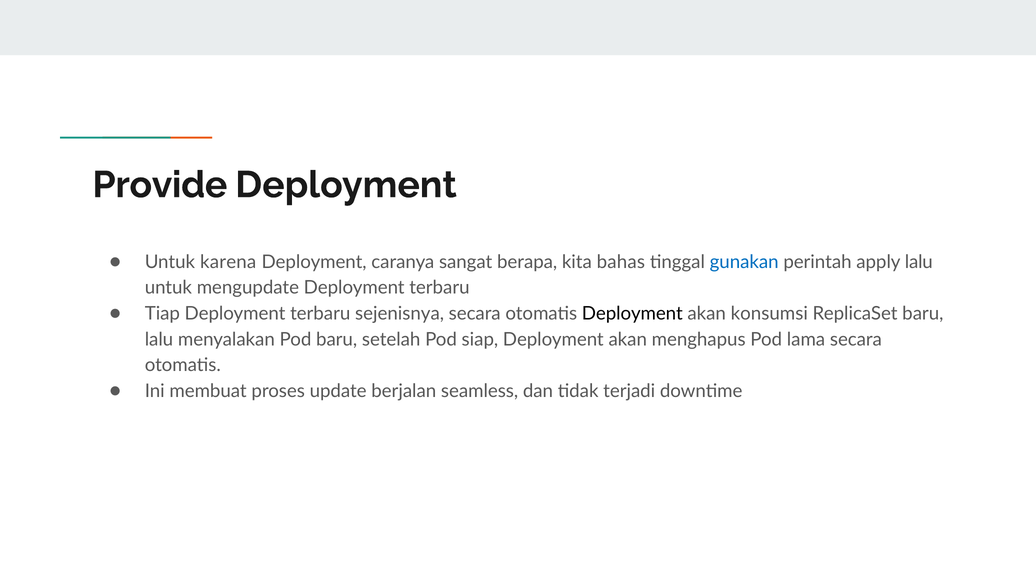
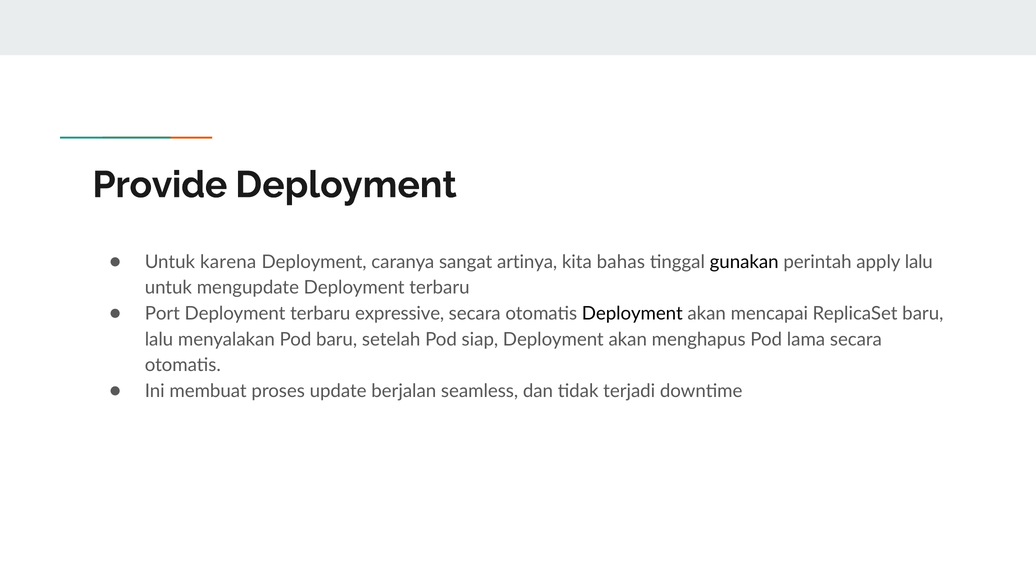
berapa: berapa -> artinya (527, 262)
gunakan colour: blue -> black (744, 262)
Tiap: Tiap -> Port (162, 313)
sejenisnya: sejenisnya -> expressive (400, 313)
konsumsi: konsumsi -> mencapai (769, 313)
